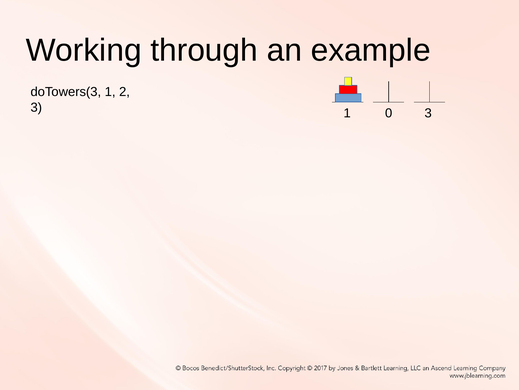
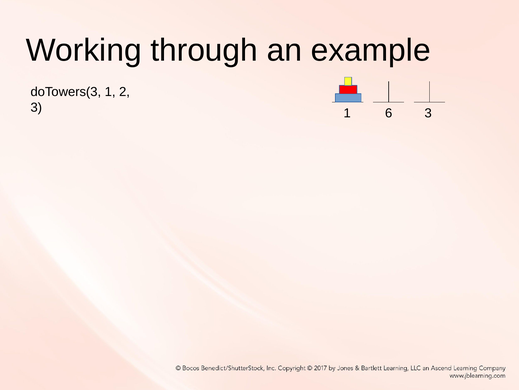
0: 0 -> 6 (389, 113)
